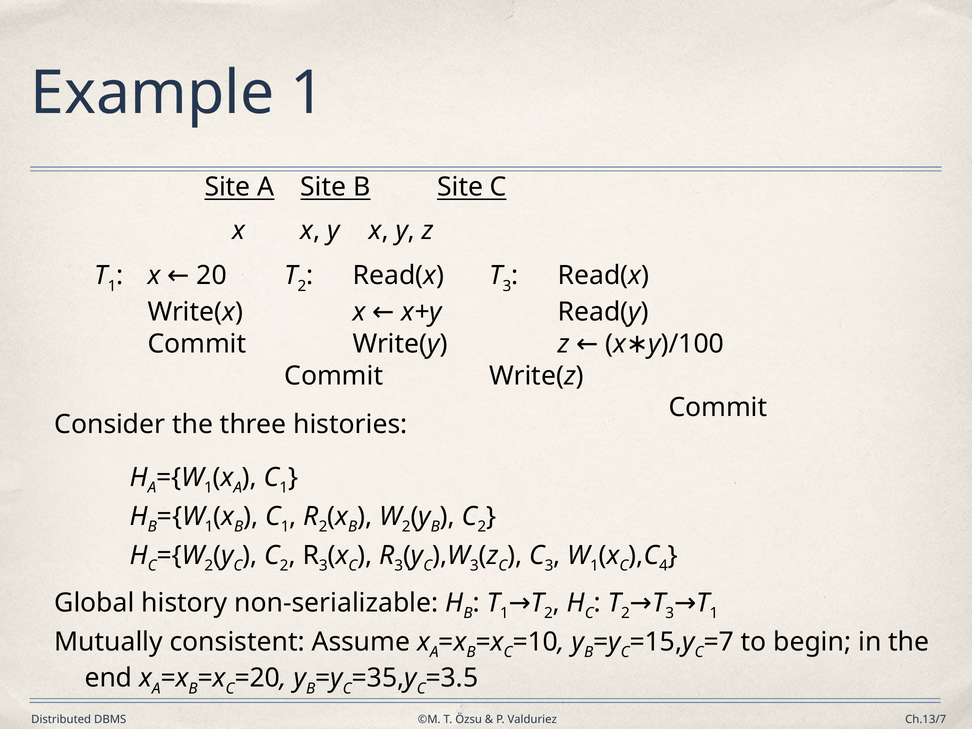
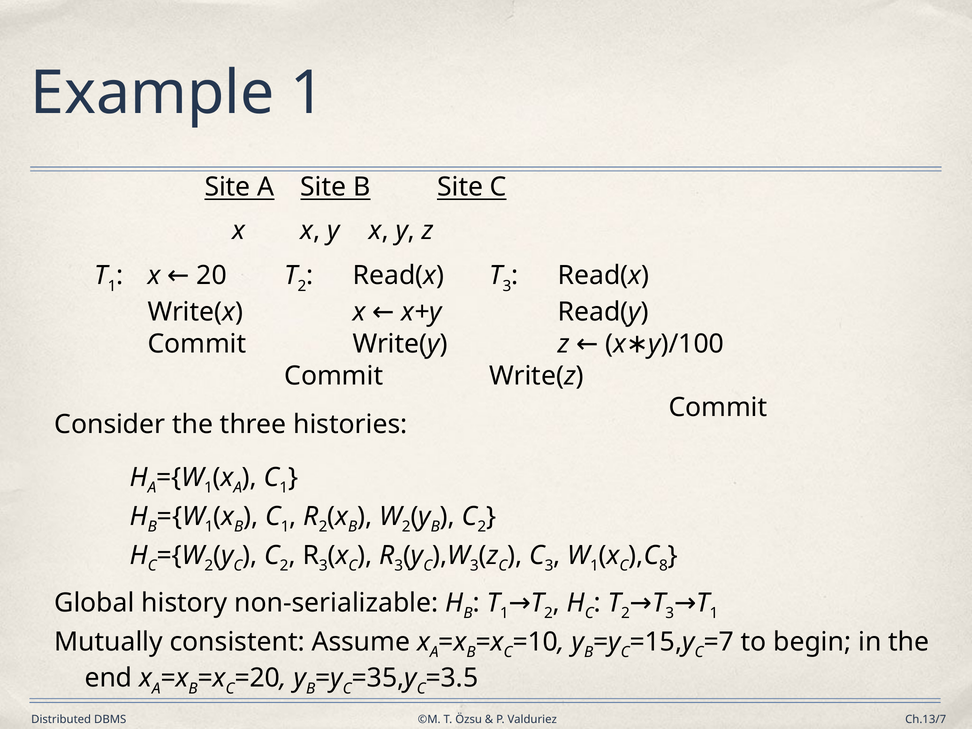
4: 4 -> 8 (663, 566)
